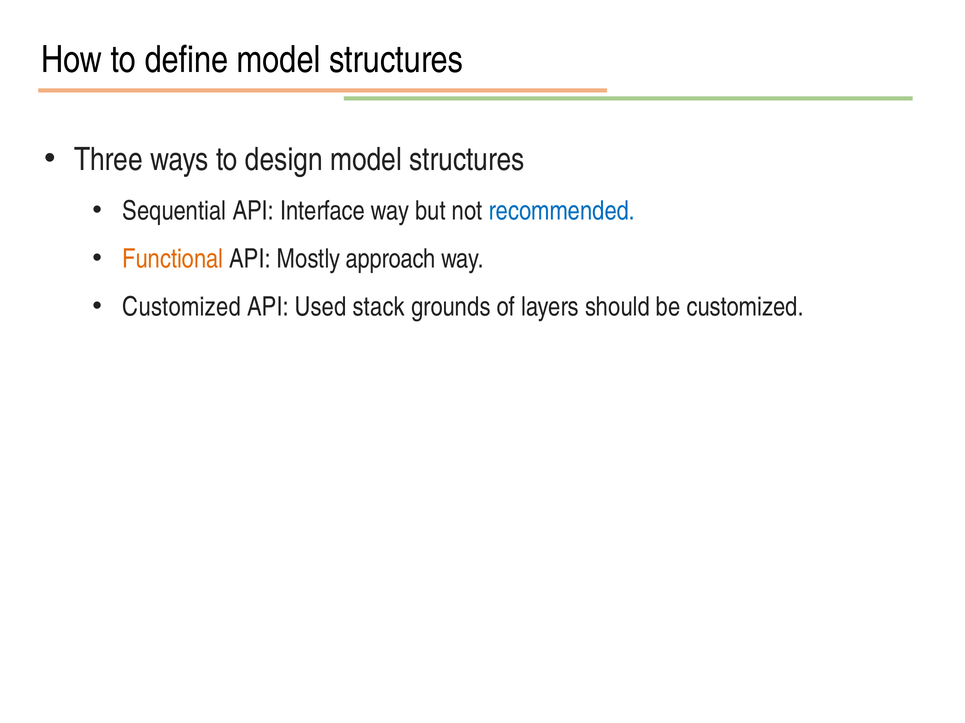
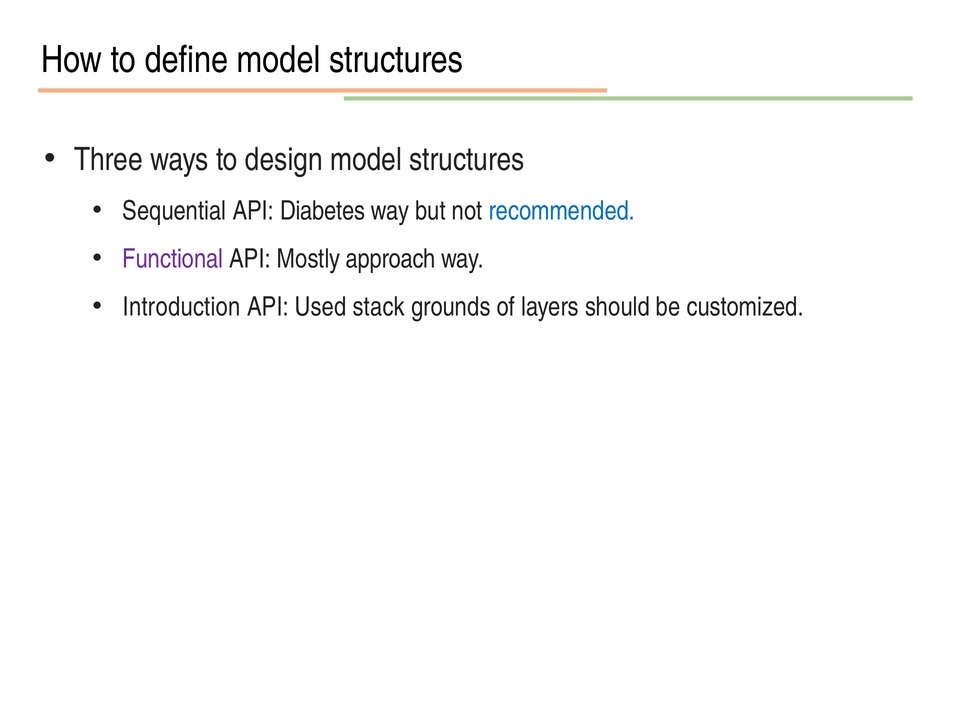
Interface: Interface -> Diabetes (323, 211)
Functional colour: orange -> purple (173, 259)
Customized: Customized -> Introduction (182, 307)
